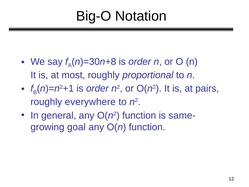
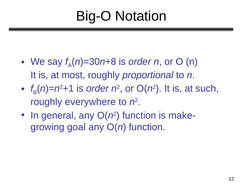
pairs: pairs -> such (207, 88)
same-: same- -> make- (182, 115)
